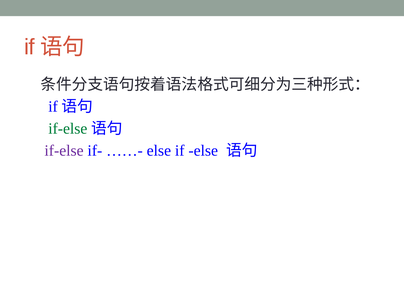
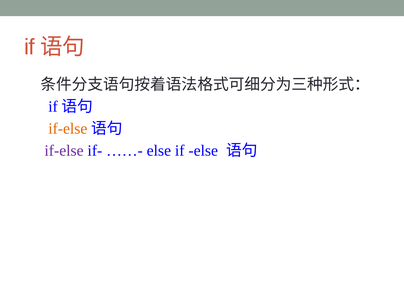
if-else colour: green -> orange (68, 129)
